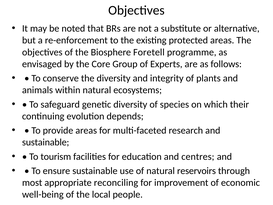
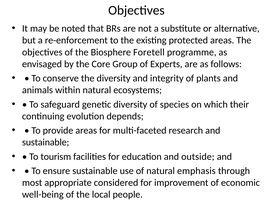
centres: centres -> outside (198, 156)
reservoirs: reservoirs -> emphasis (196, 171)
reconciling: reconciling -> considered (116, 182)
